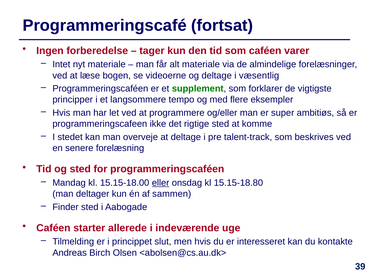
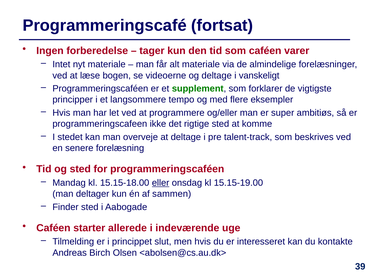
væsentlig: væsentlig -> vanskeligt (259, 75)
15.15-18.80: 15.15-18.80 -> 15.15-19.00 (238, 183)
